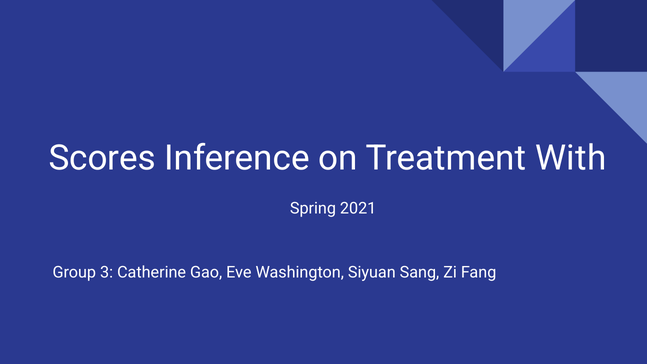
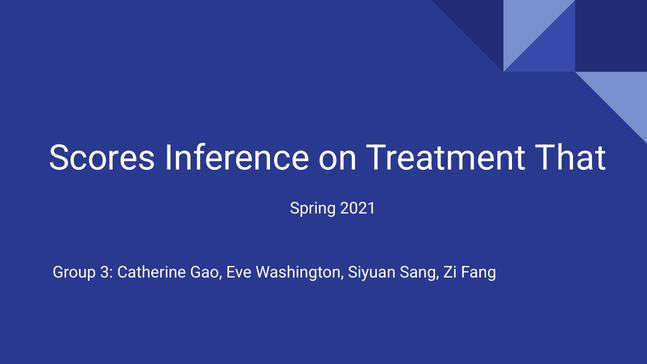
With: With -> That (571, 158)
